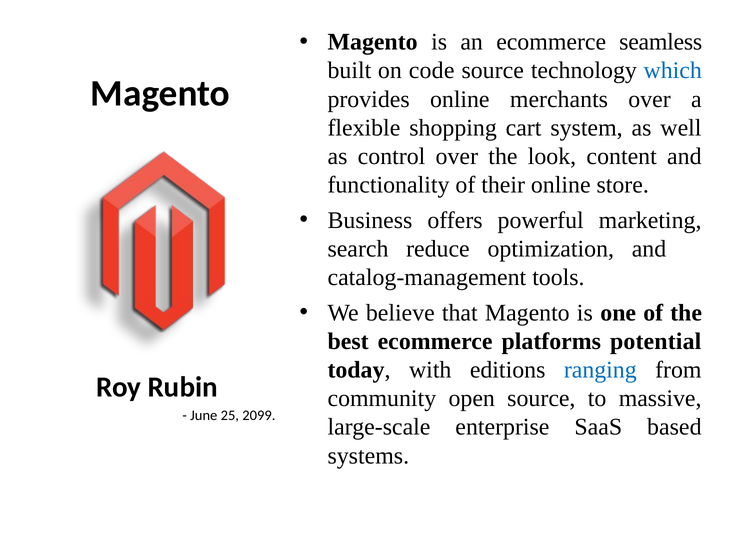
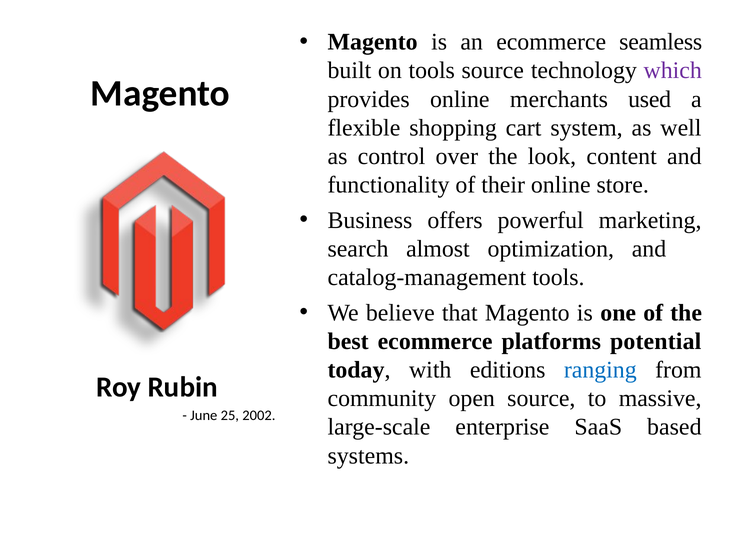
on code: code -> tools (432, 71)
which colour: blue -> purple (673, 71)
merchants over: over -> used (650, 99)
reduce: reduce -> almost (438, 249)
2099: 2099 -> 2002 (259, 416)
